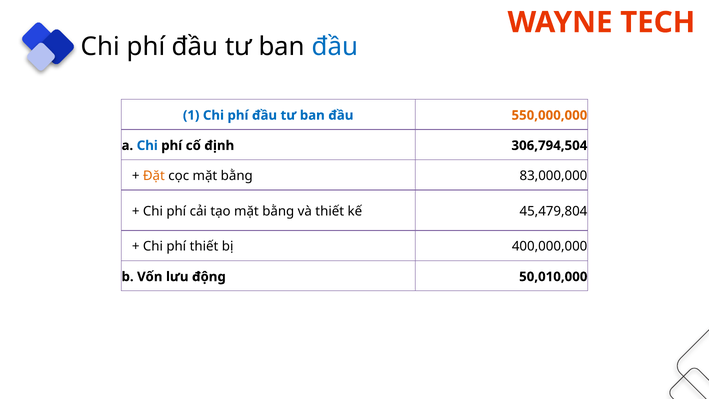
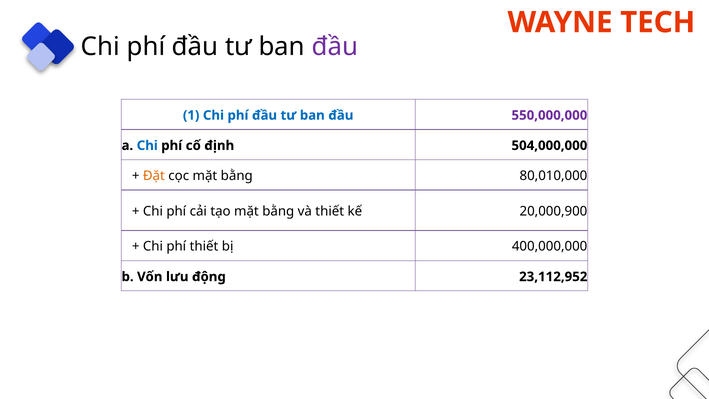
đầu colour: blue -> purple (335, 47)
550,000,000 colour: orange -> purple (549, 115)
306,794,504: 306,794,504 -> 504,000,000 (549, 146)
83,000,000: 83,000,000 -> 80,010,000 (553, 176)
45,479,804: 45,479,804 -> 20,000,900 (553, 211)
50,010,000: 50,010,000 -> 23,112,952 (553, 277)
